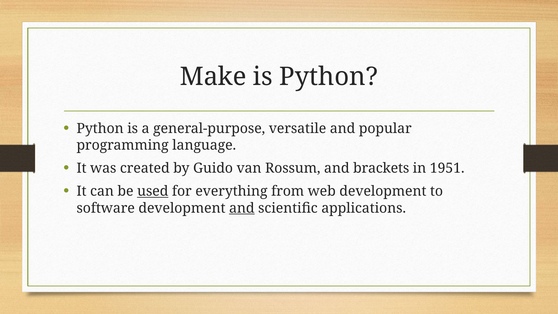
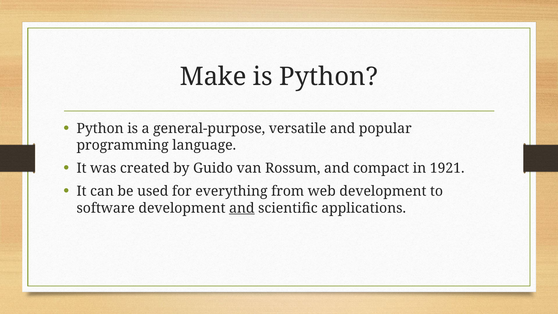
brackets: brackets -> compact (381, 168)
1951: 1951 -> 1921 (447, 168)
used underline: present -> none (153, 191)
